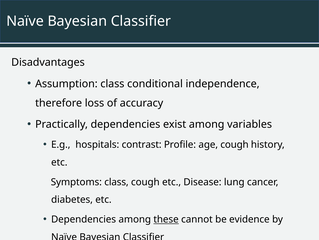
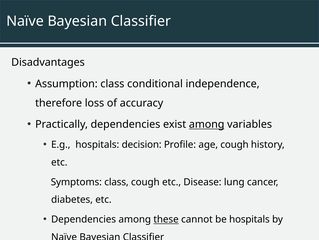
among underline: none -> present (207, 124)
contrast: contrast -> decision (142, 144)
be evidence: evidence -> hospitals (249, 219)
